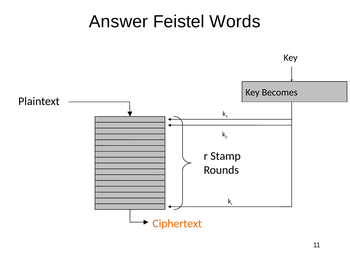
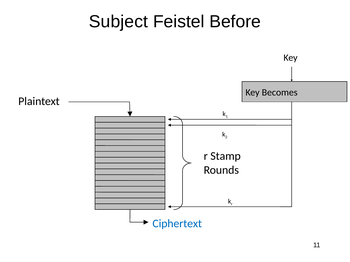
Answer: Answer -> Subject (118, 22)
Words: Words -> Before (235, 22)
Ciphertext colour: orange -> blue (177, 224)
